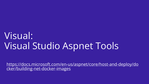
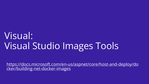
Aspnet: Aspnet -> Images (78, 46)
